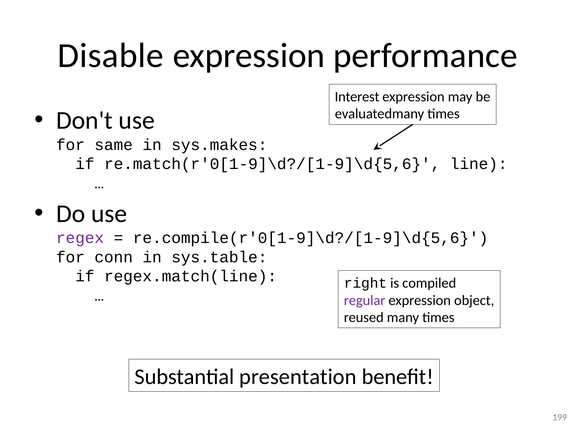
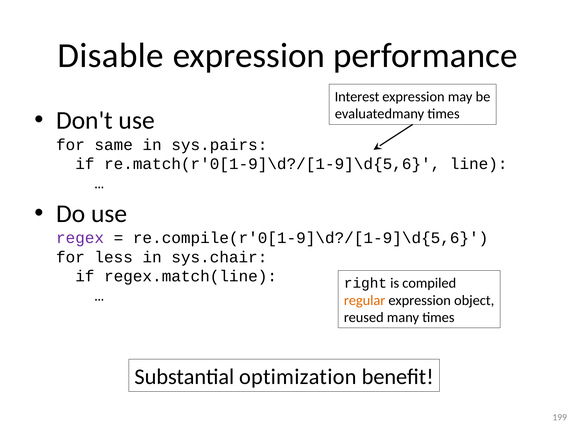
sys.makes: sys.makes -> sys.pairs (219, 145)
conn: conn -> less (114, 257)
sys.table: sys.table -> sys.chair (219, 257)
regular colour: purple -> orange (365, 300)
presentation: presentation -> optimization (298, 377)
